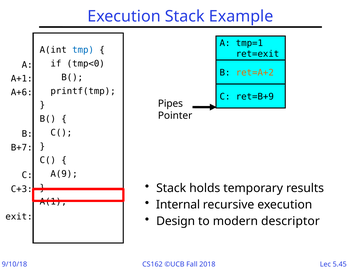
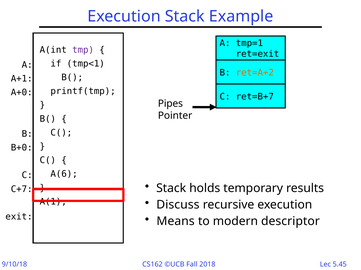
tmp colour: blue -> purple (83, 50)
tmp<0: tmp<0 -> tmp<1 (86, 64)
A+6: A+6 -> A+0 (22, 93)
ret=B+9: ret=B+9 -> ret=B+7 (255, 97)
B+7: B+7 -> B+0 (22, 148)
A(9: A(9 -> A(6 (64, 175)
C+3: C+3 -> C+7 (22, 190)
Internal: Internal -> Discuss (178, 205)
Design: Design -> Means (176, 222)
